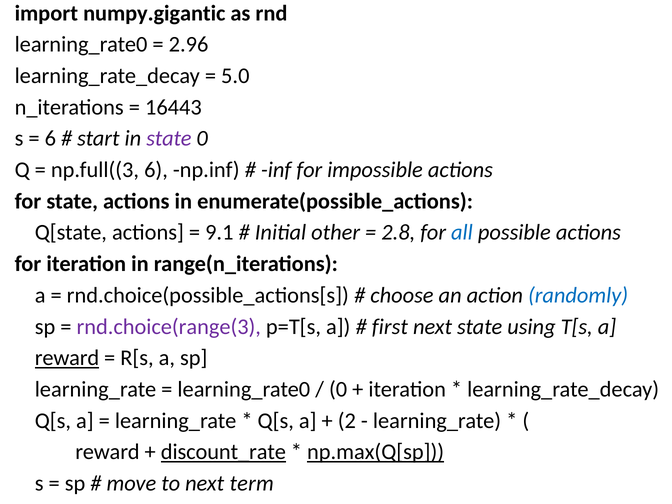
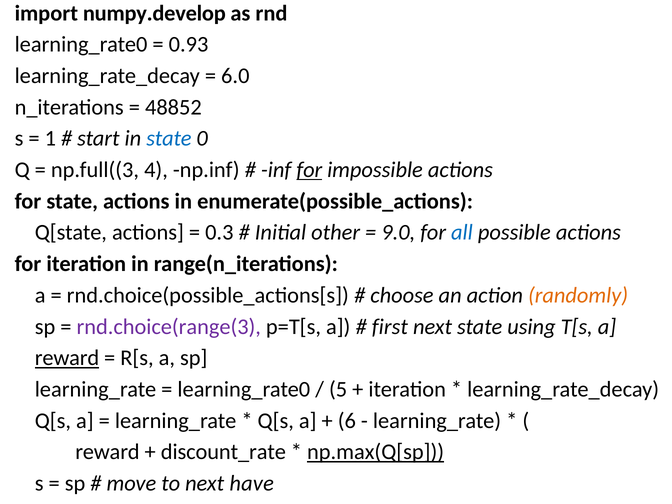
numpy.gigantic: numpy.gigantic -> numpy.develop (154, 13)
2.96: 2.96 -> 0.93 (189, 44)
5.0: 5.0 -> 6.0 (235, 76)
16443: 16443 -> 48852 (173, 107)
6: 6 -> 1 (50, 139)
state colour: purple -> blue (169, 139)
np.full((3 6: 6 -> 4 (156, 170)
for underline: none -> present (309, 170)
9.1: 9.1 -> 0.3 (219, 233)
2.8: 2.8 -> 9.0 (398, 233)
randomly colour: blue -> orange (578, 295)
0: 0 -> 5 (338, 389)
2: 2 -> 6 (347, 421)
discount_rate underline: present -> none (223, 452)
term: term -> have (252, 483)
